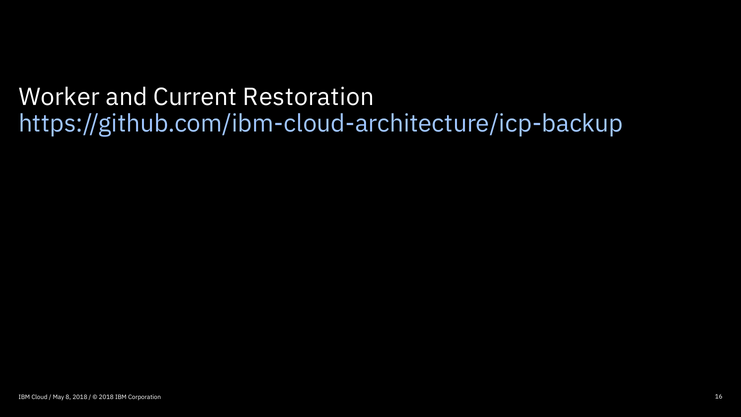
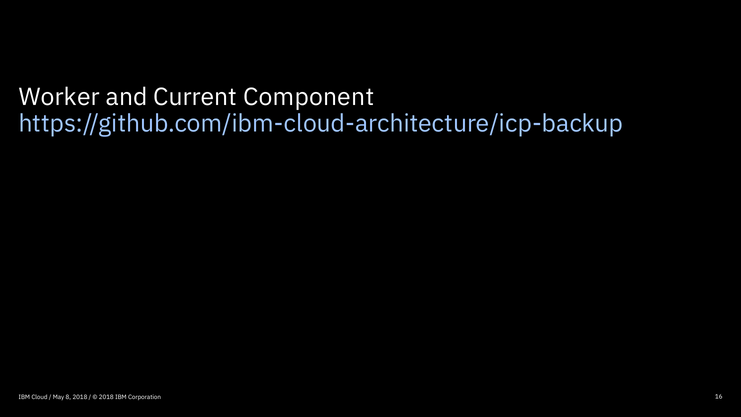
Restoration: Restoration -> Component (309, 97)
